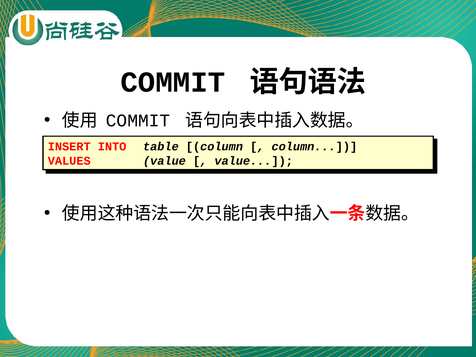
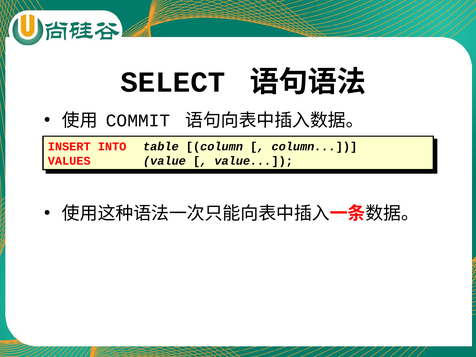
COMMIT: COMMIT -> SELECT (173, 82)
